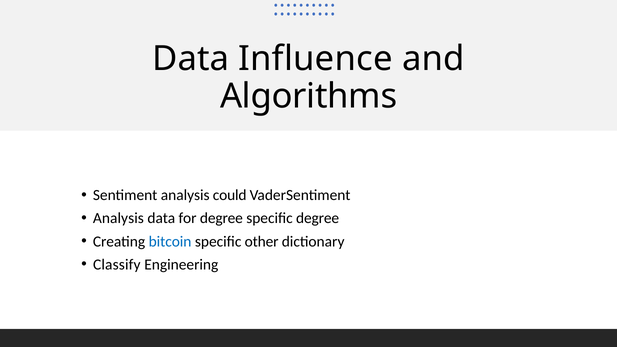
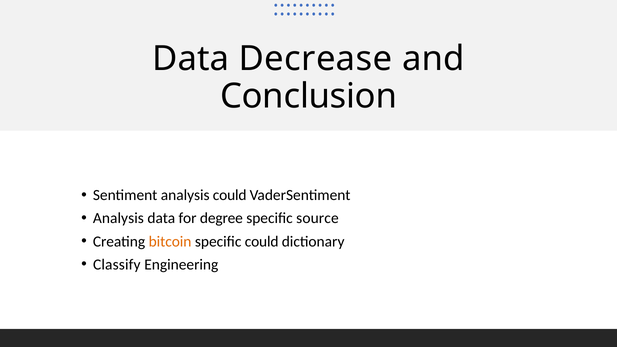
Influence: Influence -> Decrease (315, 59)
Algorithms: Algorithms -> Conclusion (309, 96)
specific degree: degree -> source (317, 218)
bitcoin colour: blue -> orange (170, 241)
specific other: other -> could (262, 241)
